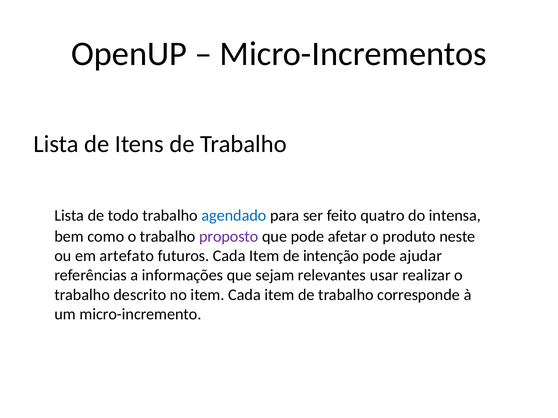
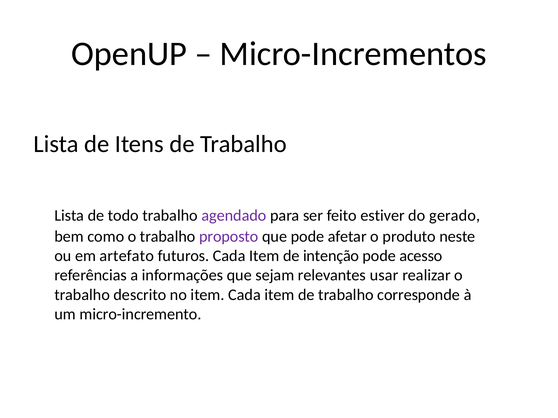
agendado colour: blue -> purple (234, 216)
quatro: quatro -> estiver (383, 216)
intensa: intensa -> gerado (455, 216)
ajudar: ajudar -> acesso (421, 256)
